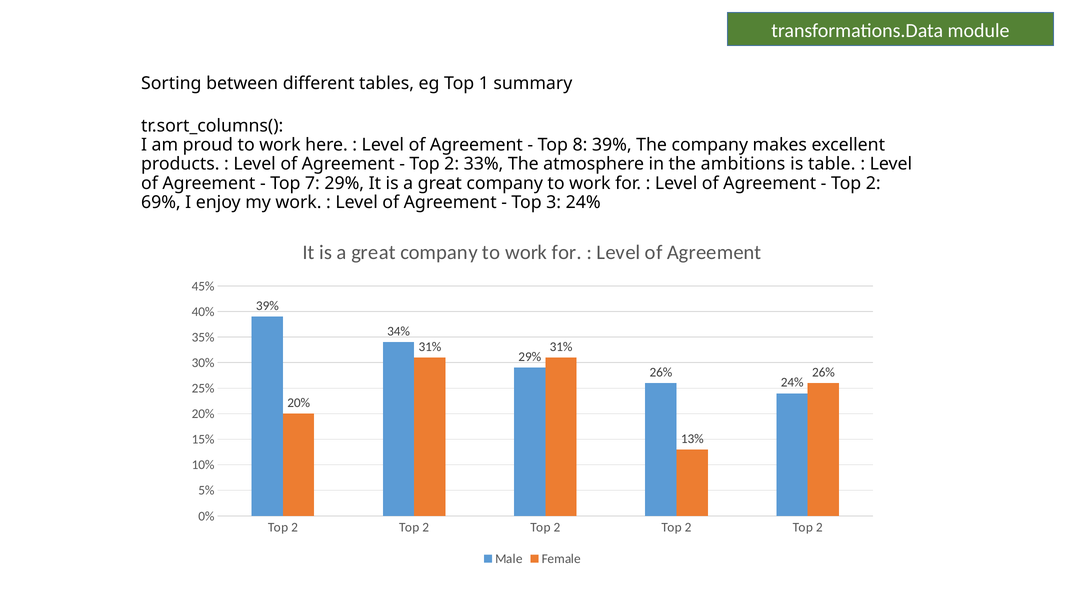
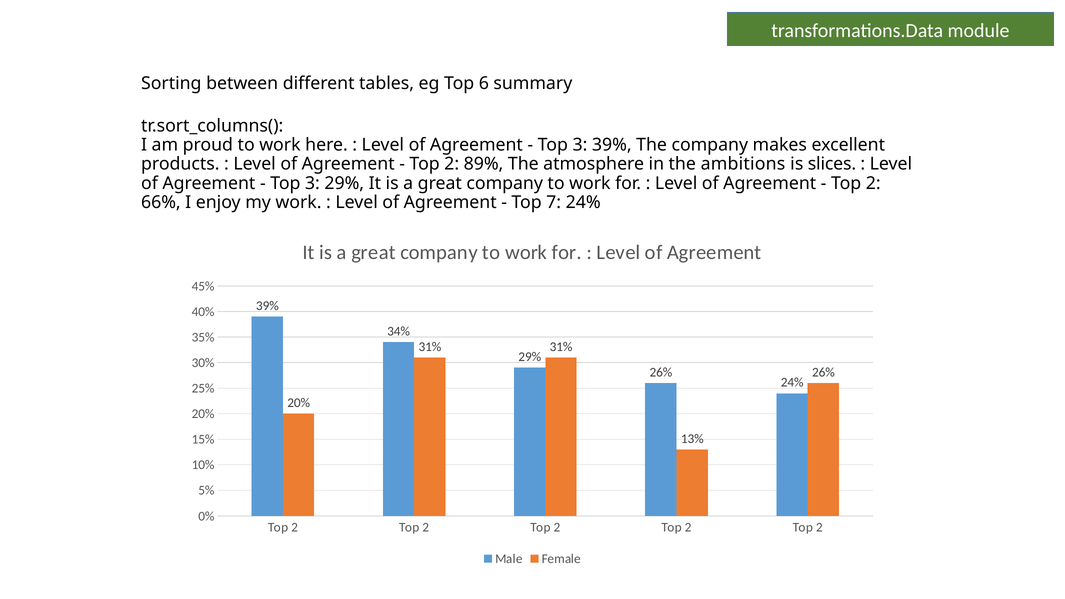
1: 1 -> 6 (484, 84)
8: 8 -> 3 (580, 145)
33%: 33% -> 89% (484, 164)
table: table -> slices (832, 164)
7: 7 -> 3 (312, 183)
69%: 69% -> 66% (161, 202)
3: 3 -> 7 (554, 202)
